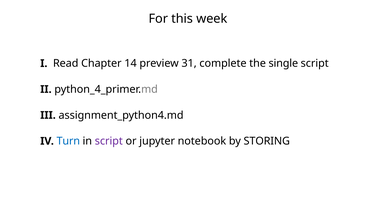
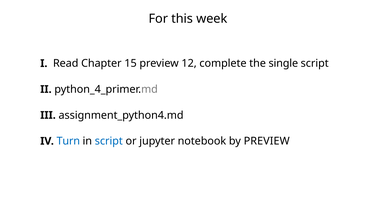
14: 14 -> 15 (131, 63)
31: 31 -> 12 (189, 63)
script colour: purple -> blue (109, 141)
by STORING: STORING -> PREVIEW (267, 141)
